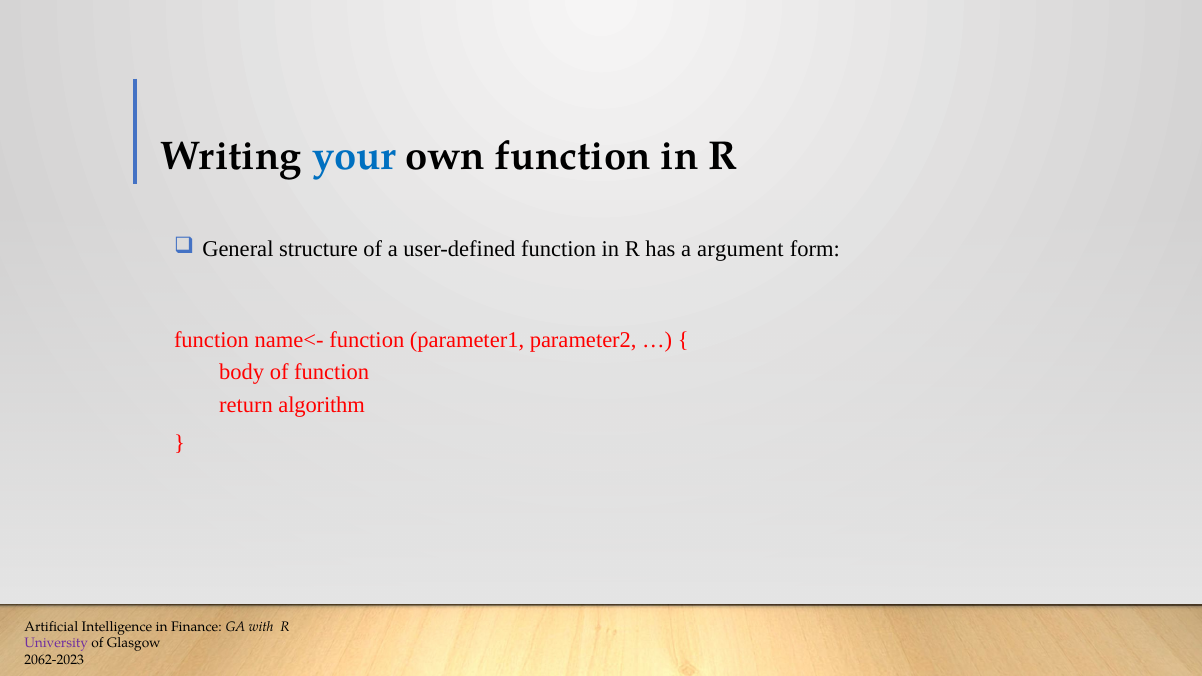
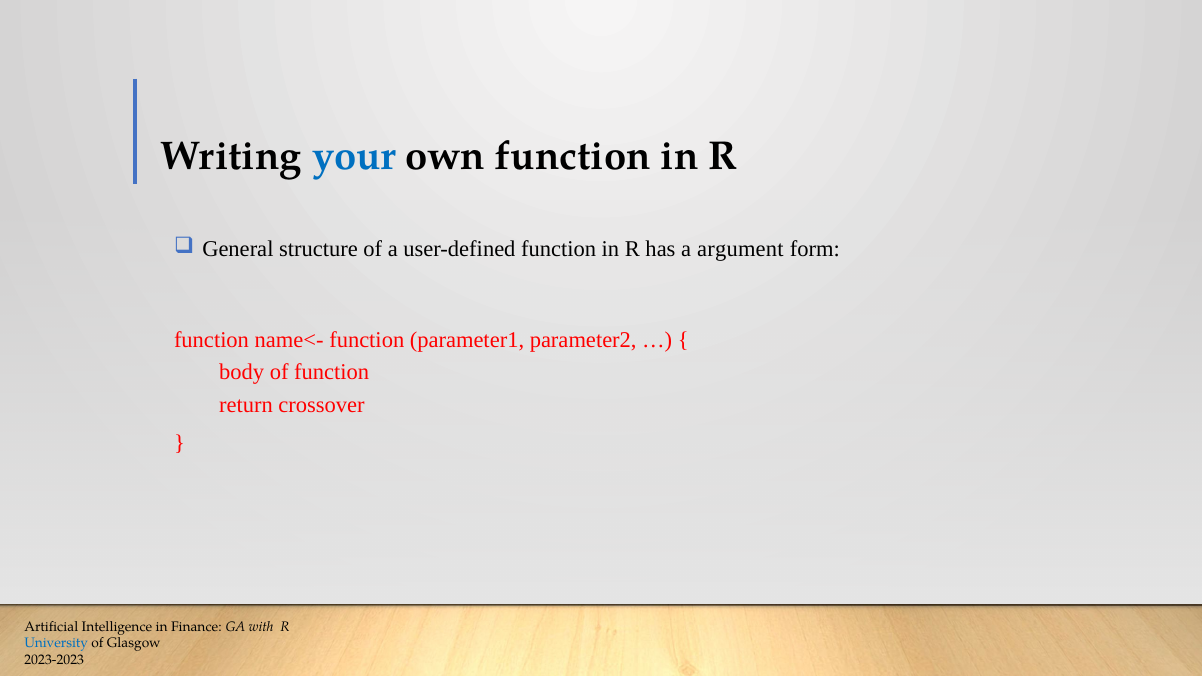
algorithm: algorithm -> crossover (322, 405)
University colour: purple -> blue (56, 643)
2062-2023: 2062-2023 -> 2023-2023 (54, 660)
